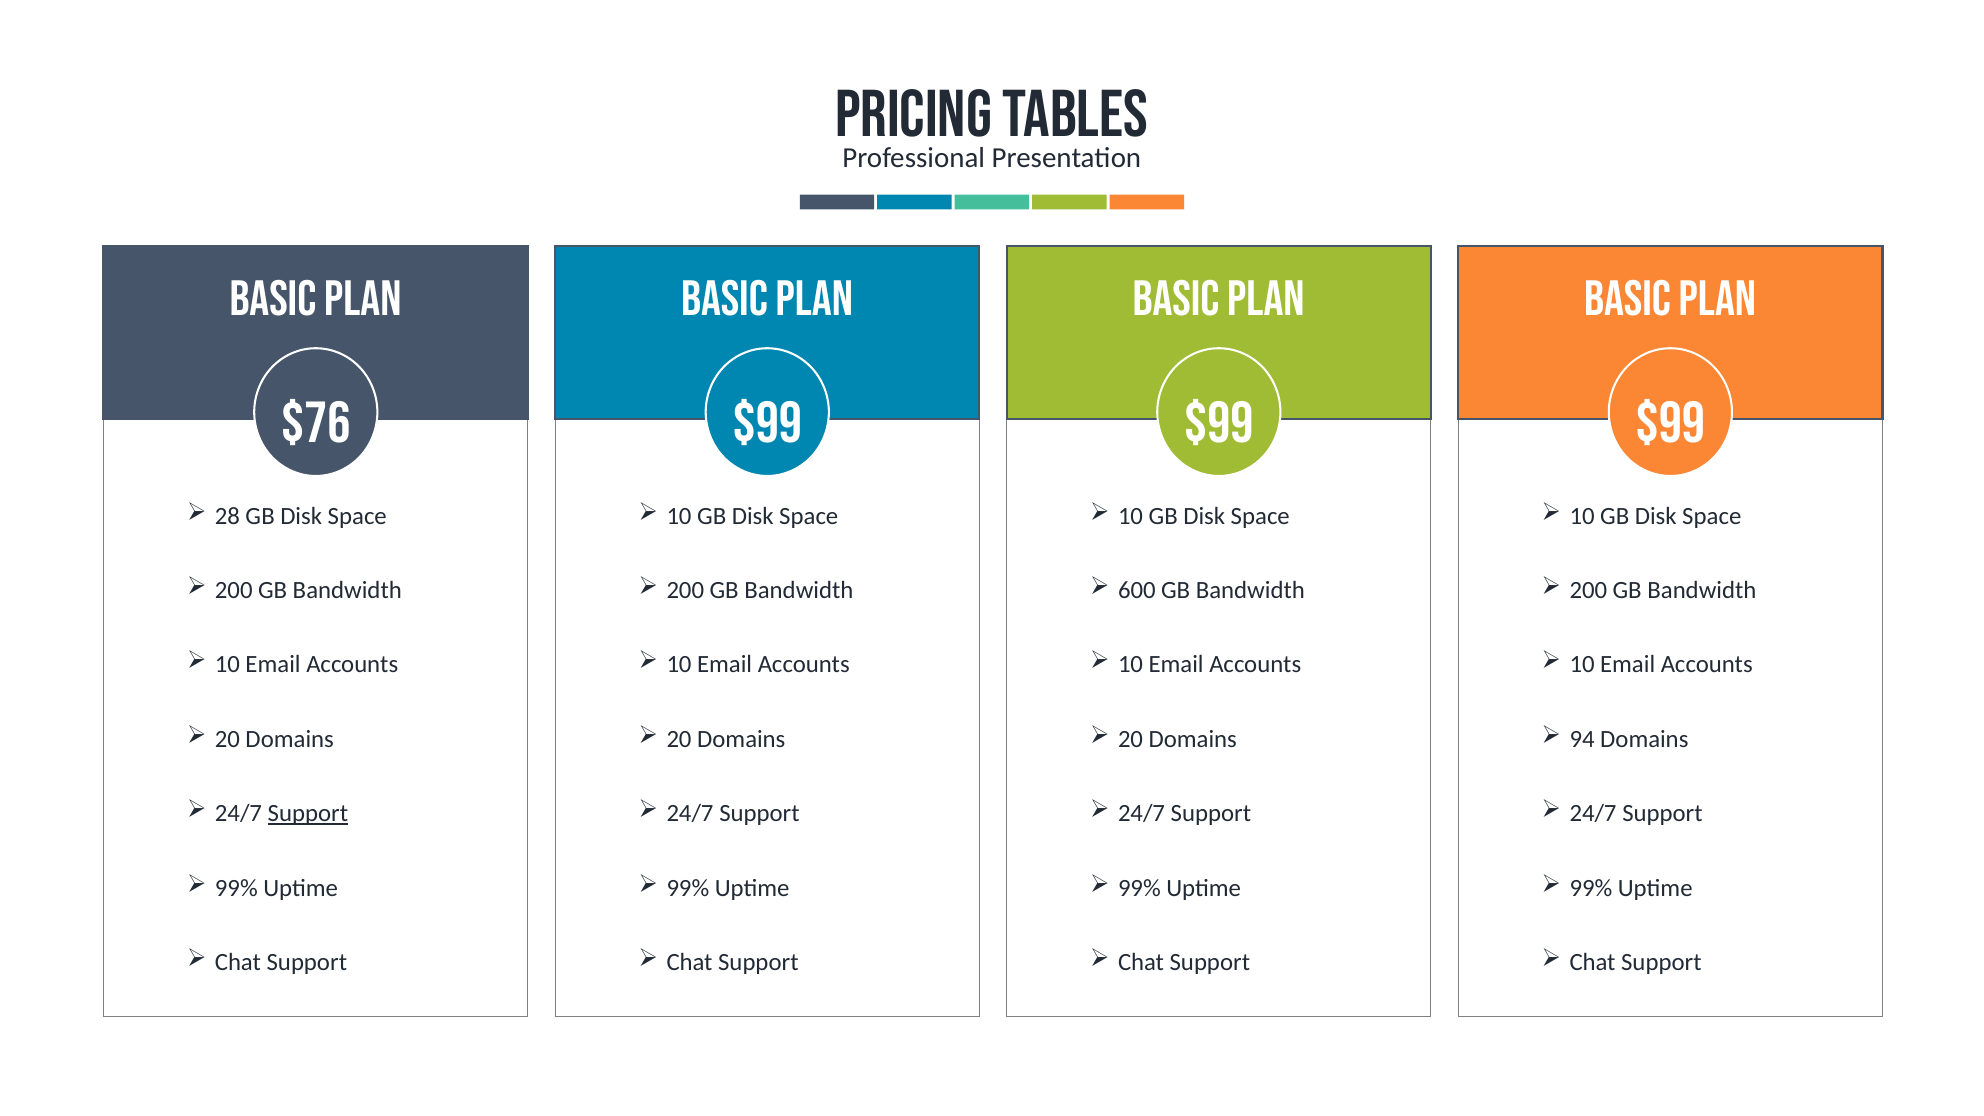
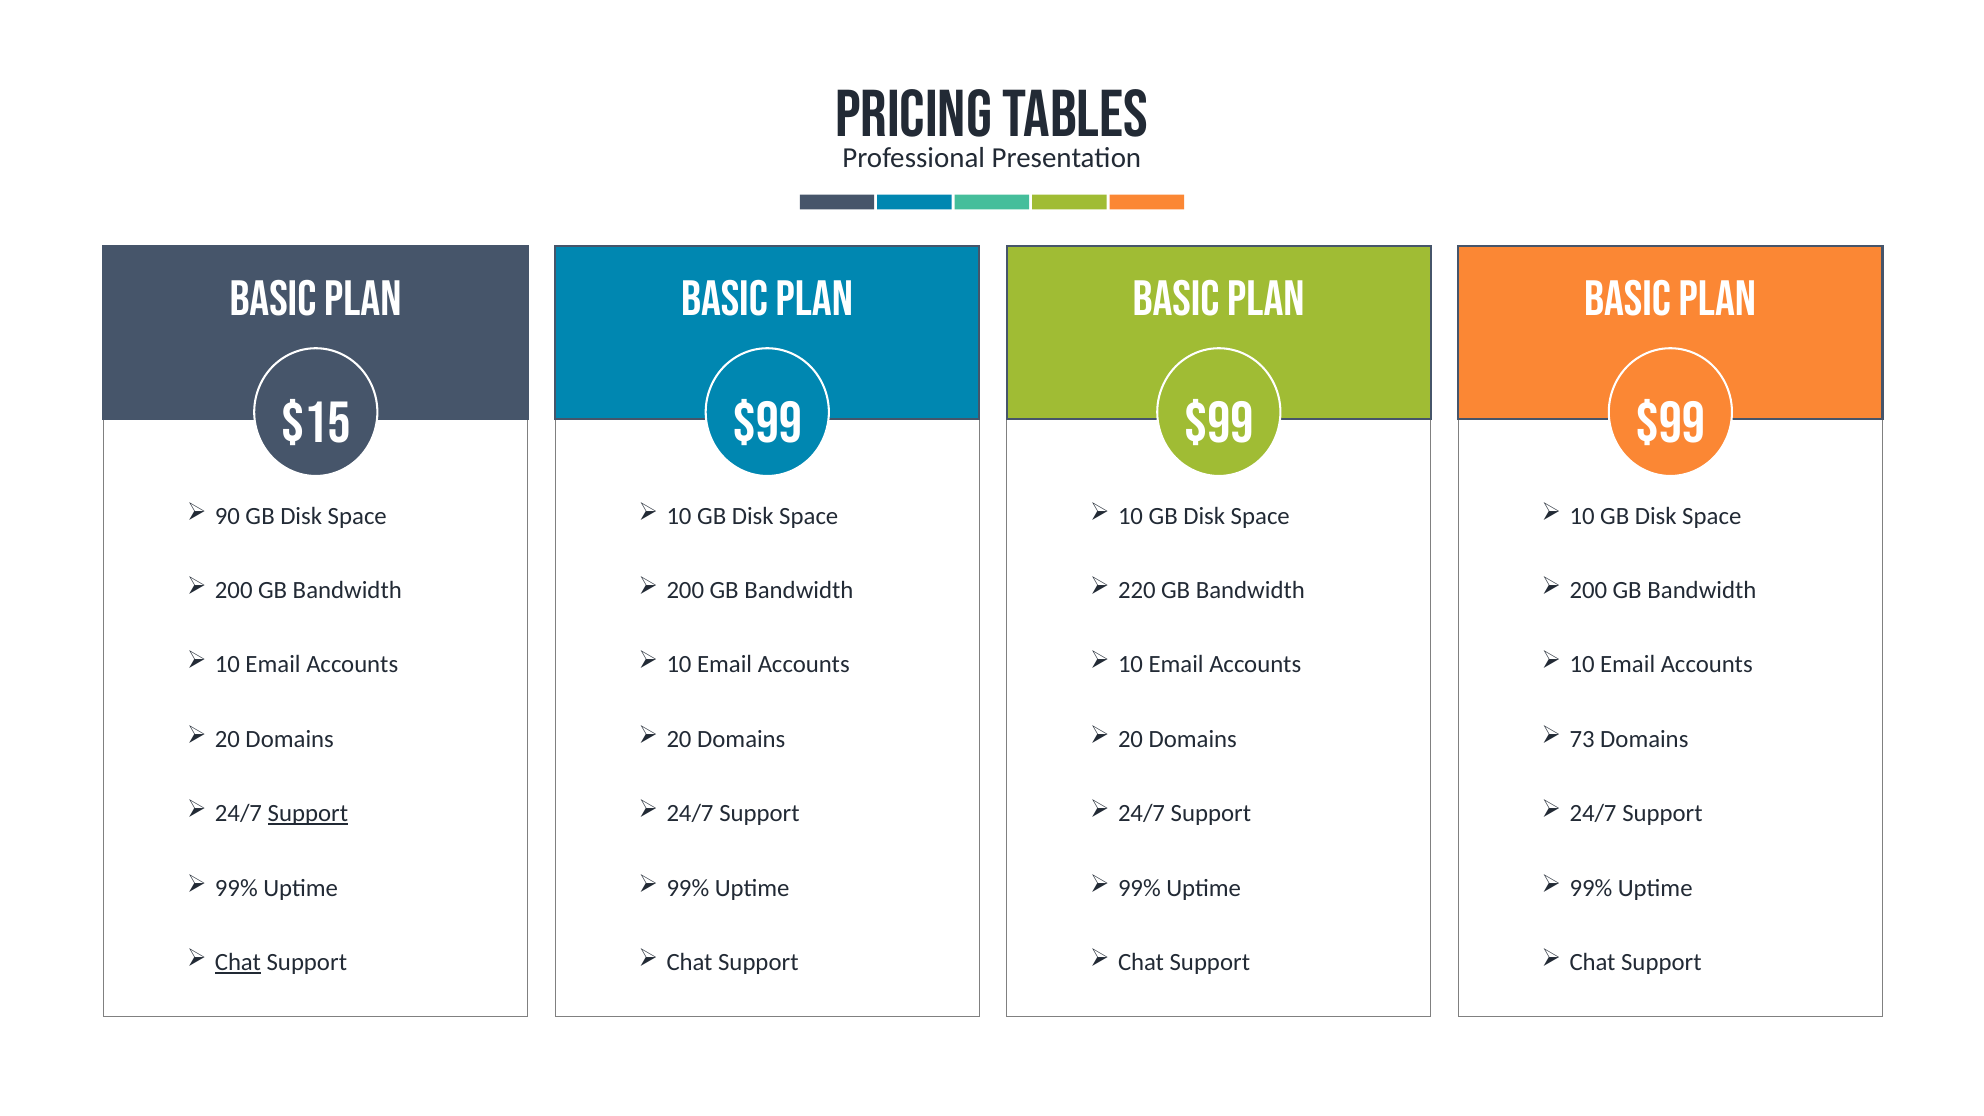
$76: $76 -> $15 (316, 423)
28: 28 -> 90 (228, 516)
600: 600 -> 220 (1137, 590)
94: 94 -> 73 (1582, 739)
Chat underline: none -> present (238, 962)
